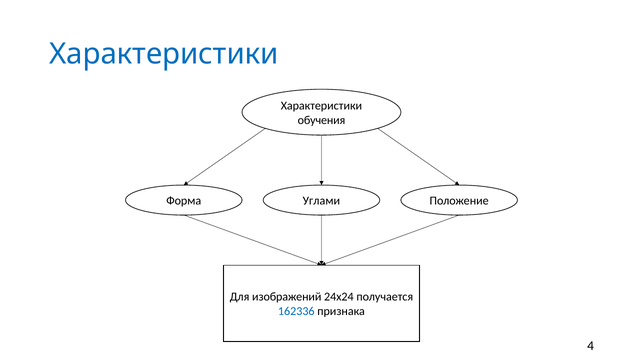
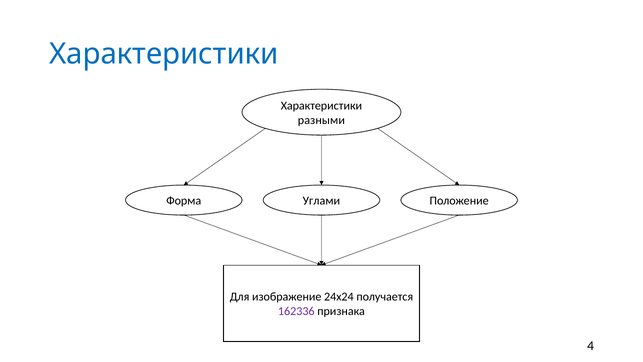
обучения: обучения -> разными (321, 120)
изображений: изображений -> изображение (287, 297)
162336 colour: blue -> purple (296, 311)
